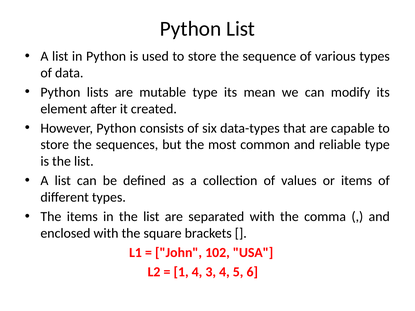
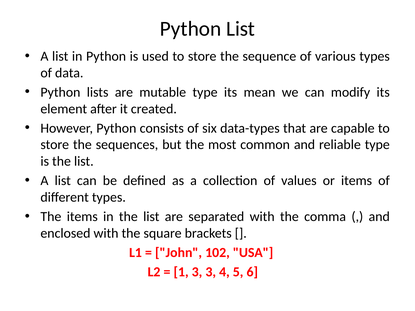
1 4: 4 -> 3 (197, 272)
